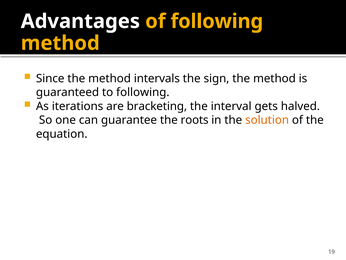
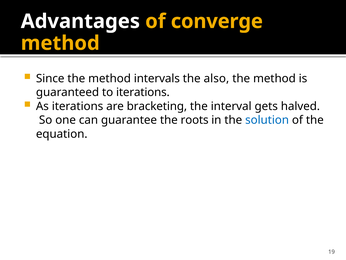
of following: following -> converge (217, 21)
sign: sign -> also (216, 78)
to following: following -> iterations (143, 92)
solution colour: orange -> blue (267, 120)
